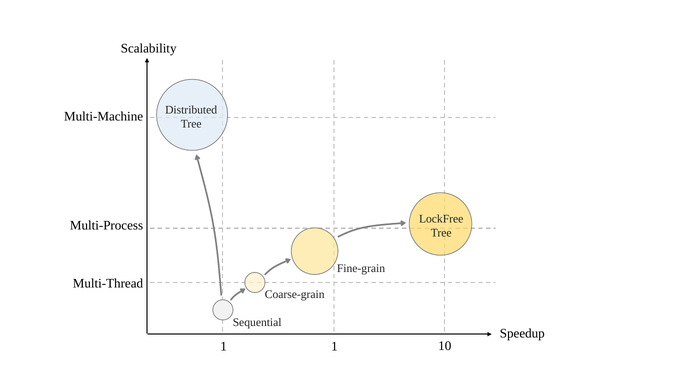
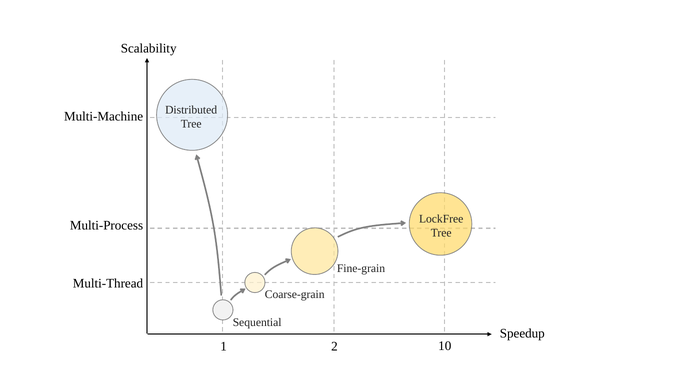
1 1: 1 -> 2 (334, 347)
